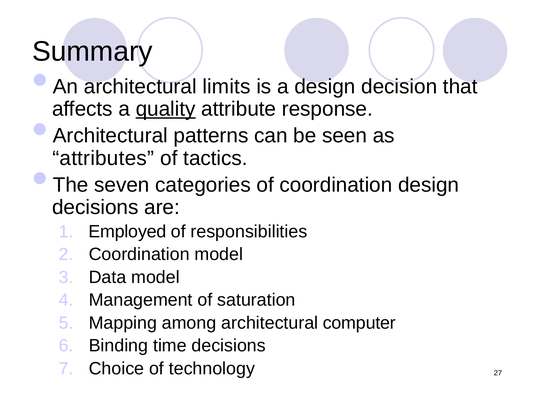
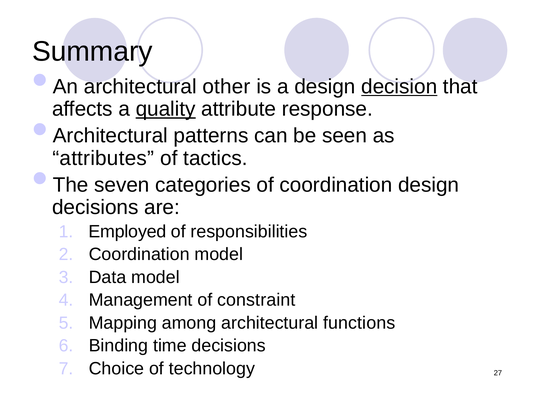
limits: limits -> other (226, 86)
decision underline: none -> present (399, 86)
saturation: saturation -> constraint (256, 300)
computer: computer -> functions (359, 322)
